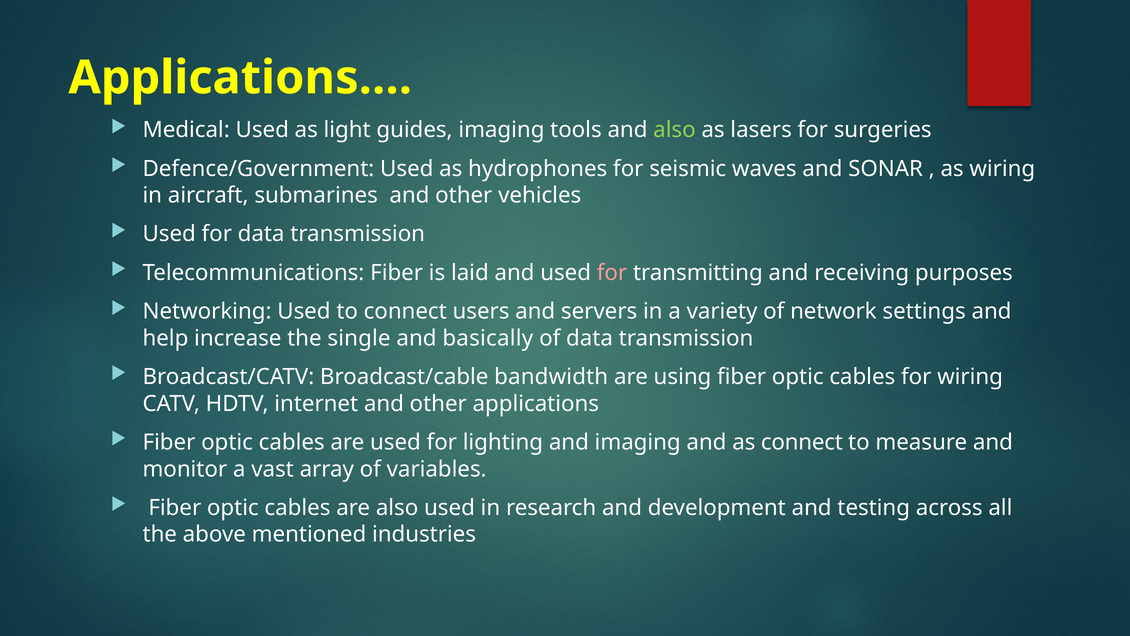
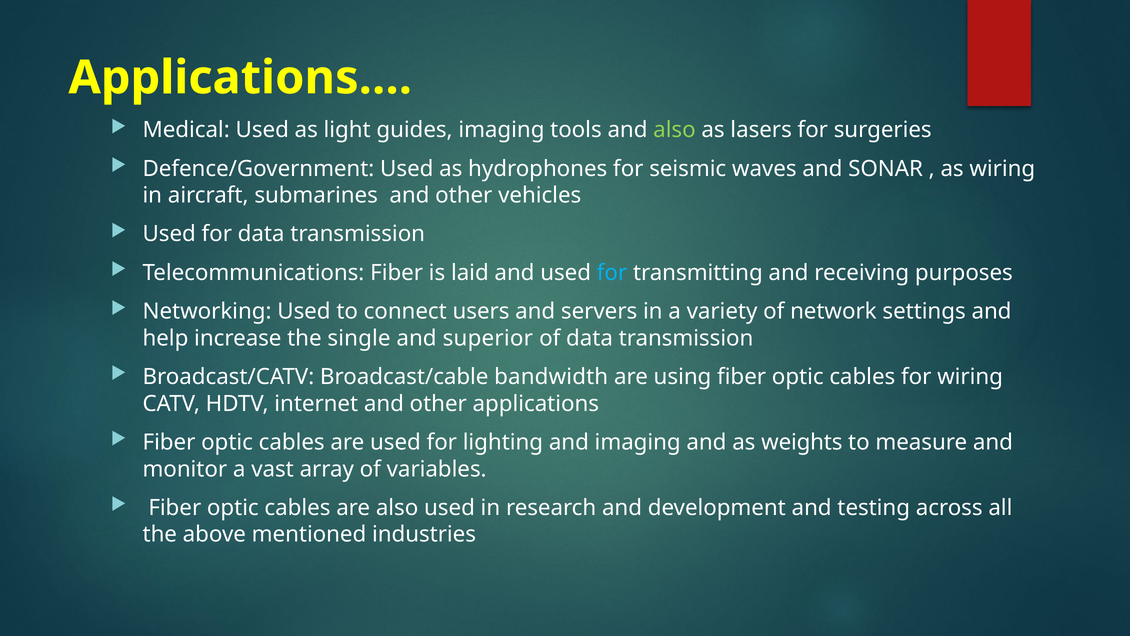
for colour: pink -> light blue (612, 273)
basically: basically -> superior (488, 338)
as connect: connect -> weights (802, 442)
